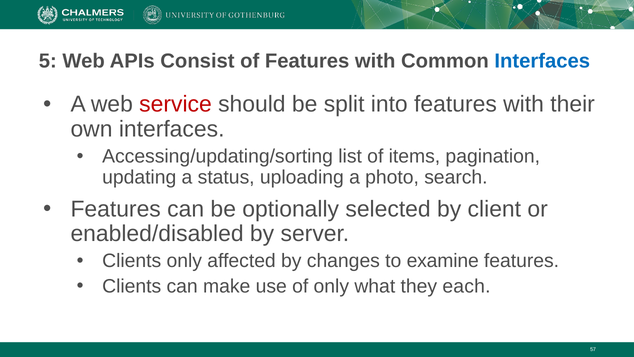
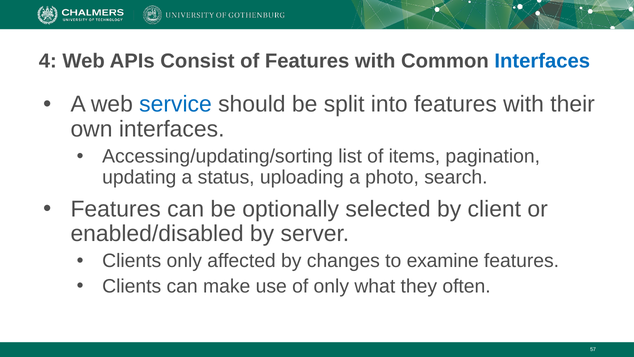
5: 5 -> 4 (48, 61)
service colour: red -> blue (176, 104)
each: each -> often (467, 286)
